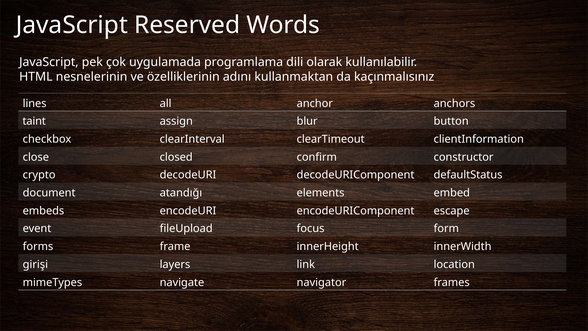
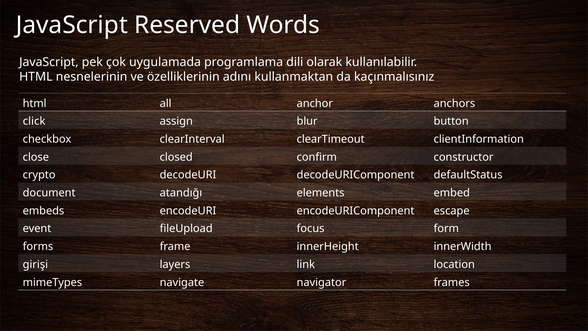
lines: lines -> html (35, 103)
taint: taint -> click (34, 121)
